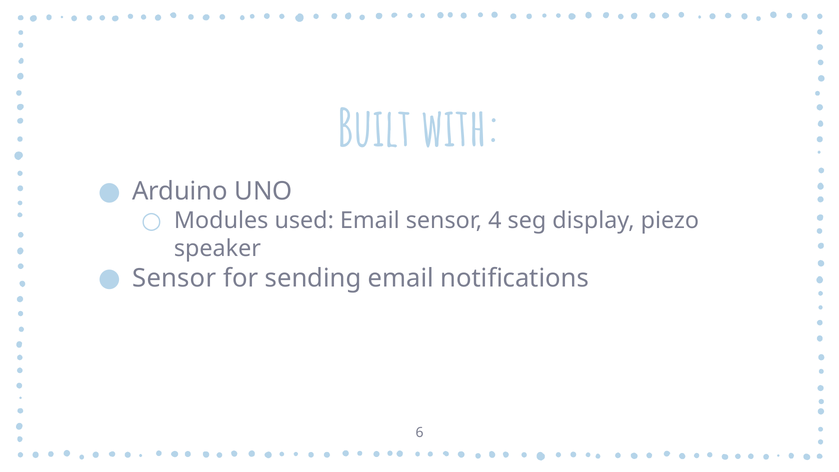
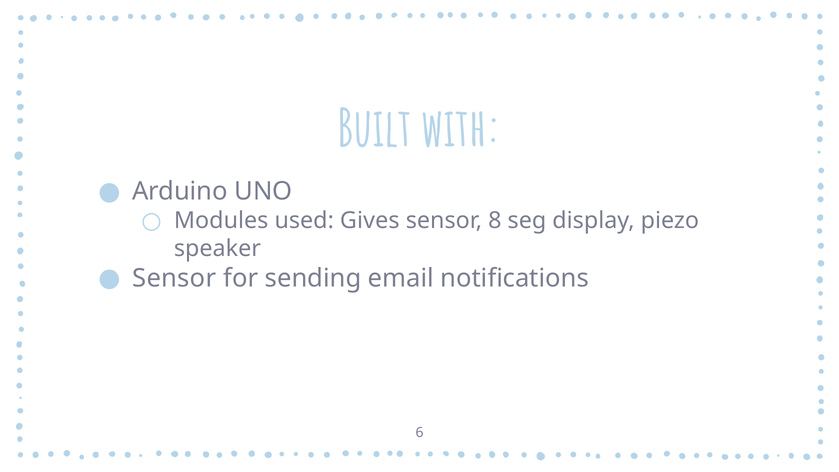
used Email: Email -> Gives (370, 221)
4: 4 -> 8 (495, 221)
